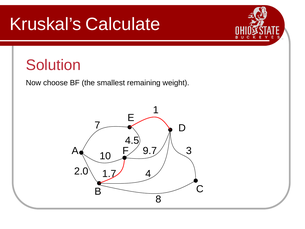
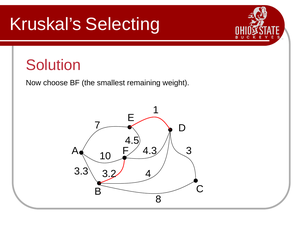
Calculate: Calculate -> Selecting (123, 24)
9.7: 9.7 -> 4.3 (150, 151)
2.0: 2.0 -> 3.3 (81, 171)
1.7: 1.7 -> 3.2 (109, 174)
